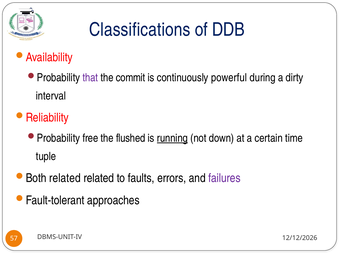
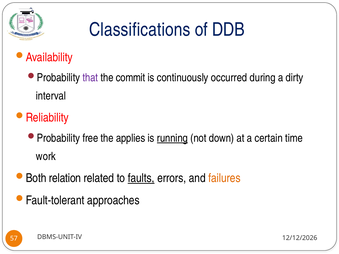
powerful: powerful -> occurred (229, 78)
flushed: flushed -> applies (131, 138)
tuple: tuple -> work (46, 156)
related: related -> relation (65, 178)
faults underline: none -> present (141, 178)
failures colour: purple -> orange (224, 178)
